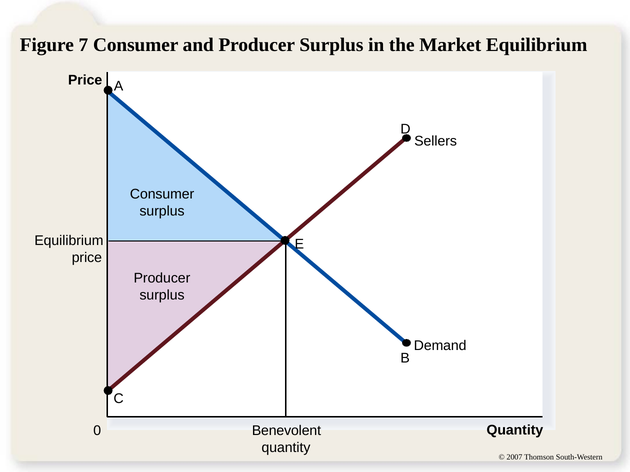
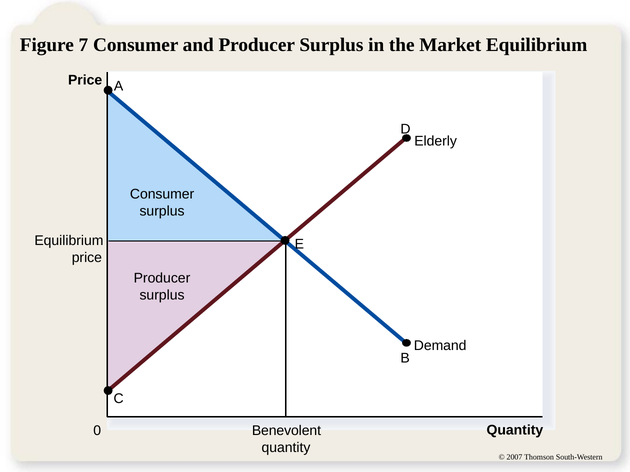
Sellers: Sellers -> Elderly (436, 141)
